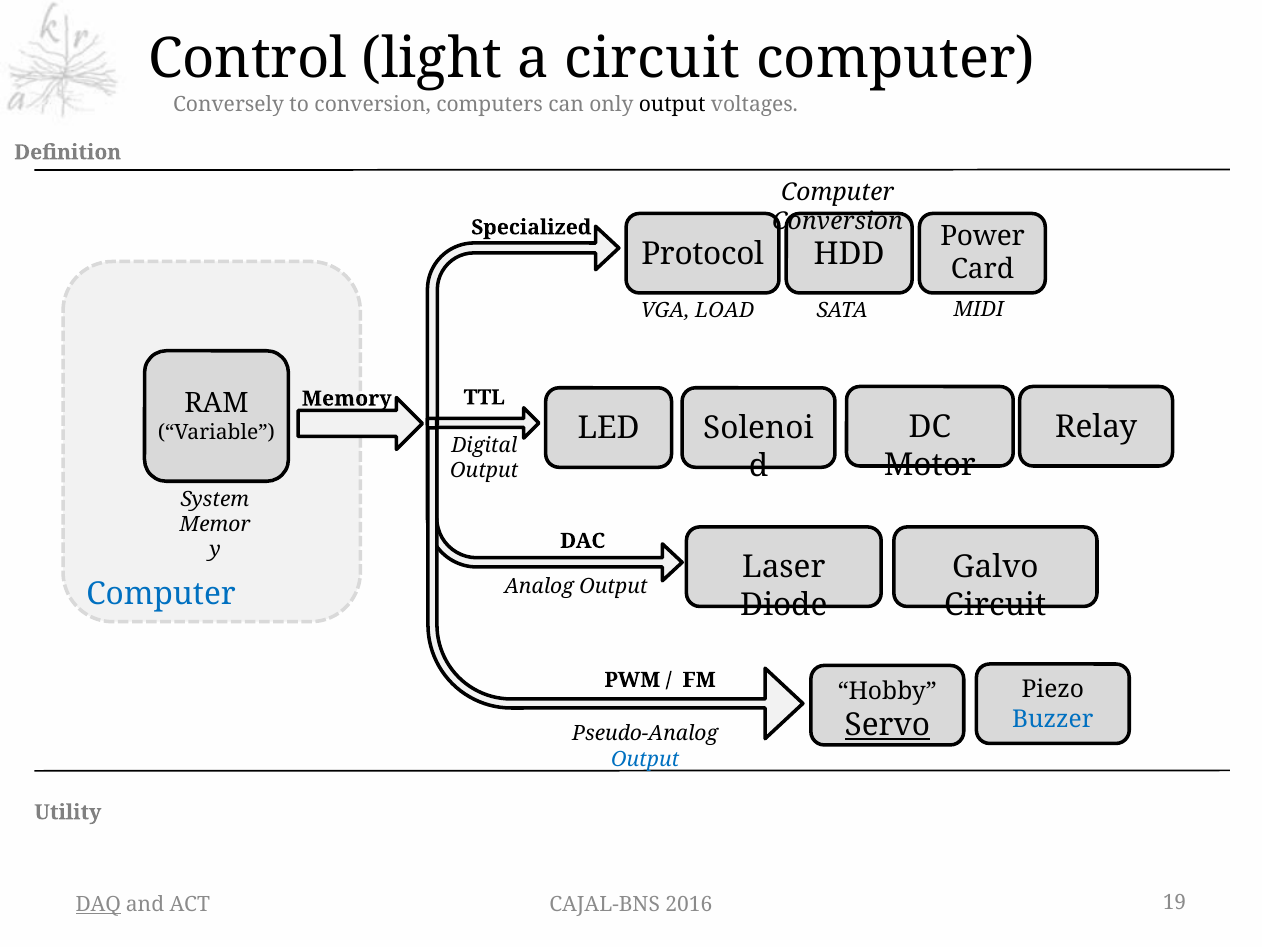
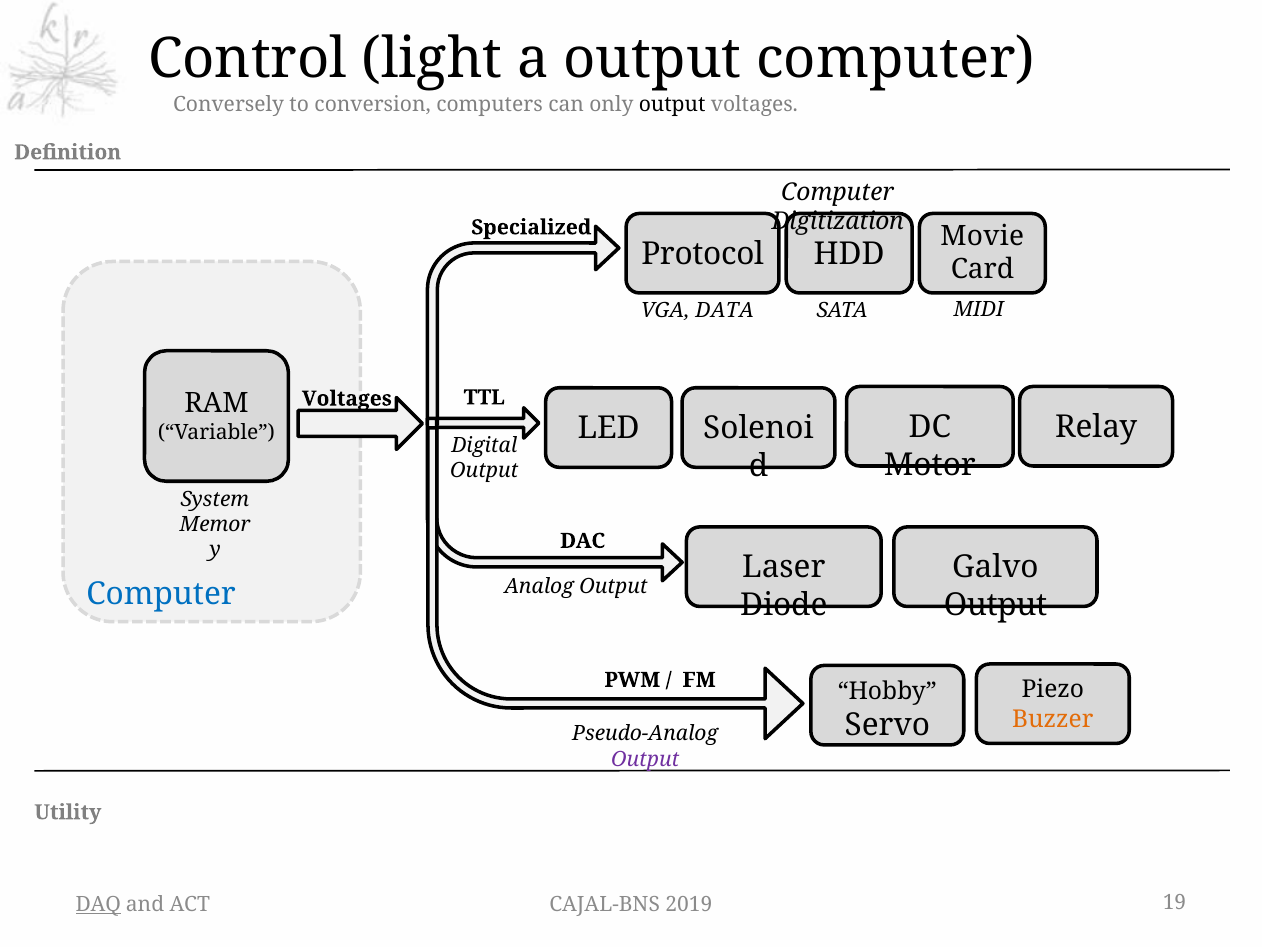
a circuit: circuit -> output (652, 59)
Conversion: Conversion -> Digitization (838, 222)
Power: Power -> Movie (982, 236)
LOAD: LOAD -> DATA (725, 311)
Memory: Memory -> Voltages (347, 398)
Circuit: Circuit -> Output (996, 605)
Buzzer colour: blue -> orange (1053, 719)
Servo underline: present -> none (887, 725)
Output colour: blue -> purple (645, 759)
2016: 2016 -> 2019 (689, 904)
